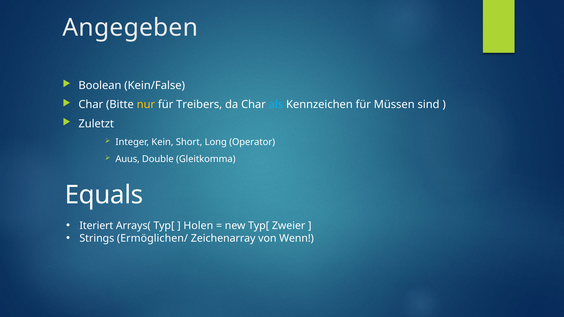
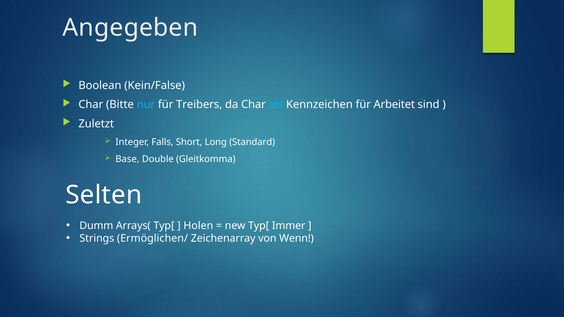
nur colour: yellow -> light blue (146, 105)
Müssen: Müssen -> Arbeitet (394, 105)
Kein: Kein -> Falls (162, 142)
Operator: Operator -> Standard (252, 142)
Auus: Auus -> Base (127, 159)
Equals: Equals -> Selten (104, 195)
Iteriert: Iteriert -> Dumm (96, 226)
Zweier: Zweier -> Immer (289, 226)
